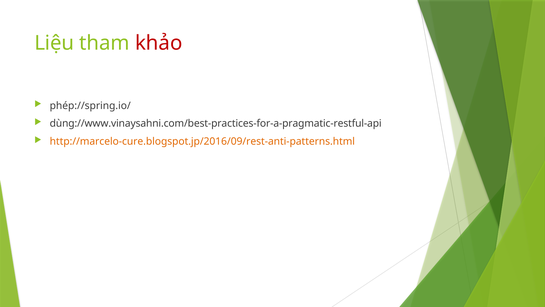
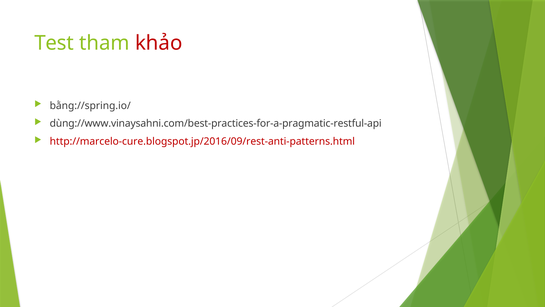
Liệu: Liệu -> Test (54, 43)
phép://spring.io/: phép://spring.io/ -> bằng://spring.io/ (90, 105)
http://marcelo-cure.blogspot.jp/2016/09/rest-anti-patterns.html colour: orange -> red (202, 141)
